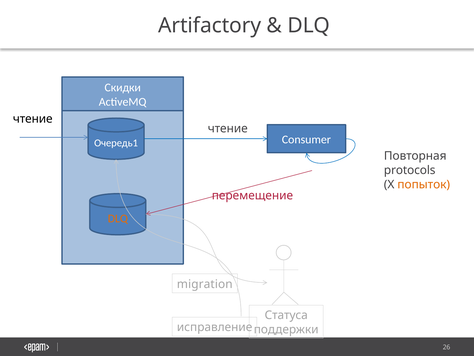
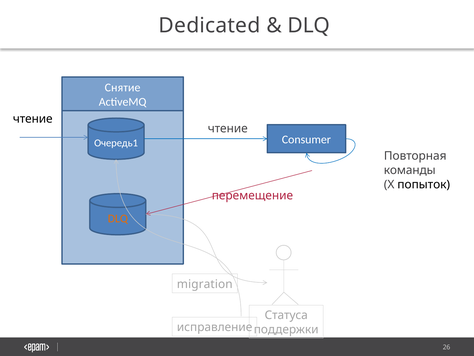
Artifactory: Artifactory -> Dedicated (210, 26)
Скидки: Скидки -> Снятие (123, 87)
protocols: protocols -> команды (410, 170)
попыток colour: orange -> black (424, 184)
